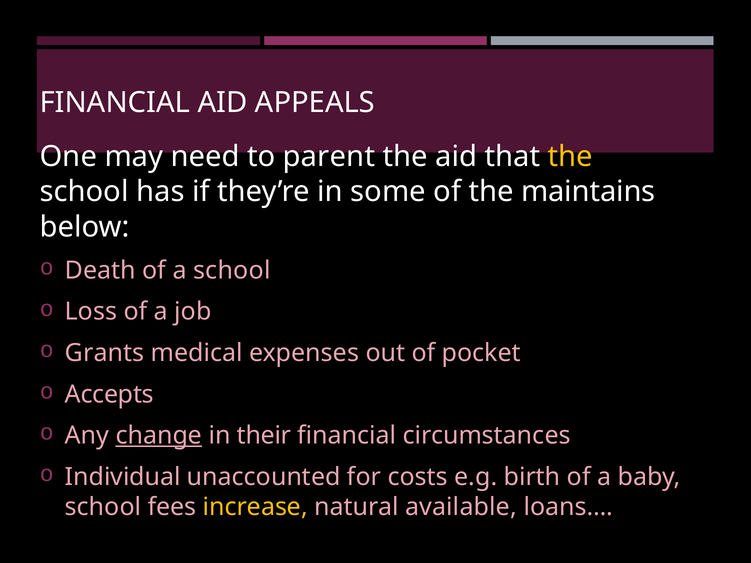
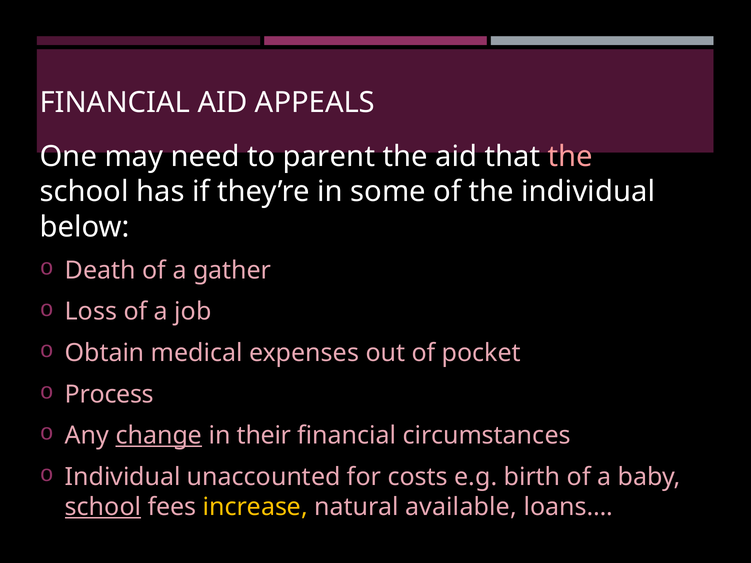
the colour: yellow -> pink (570, 157)
the maintains: maintains -> individual (588, 192)
a school: school -> gather (232, 271)
Grants: Grants -> Obtain (105, 353)
Accepts: Accepts -> Process (109, 394)
school underline: none -> present (103, 507)
